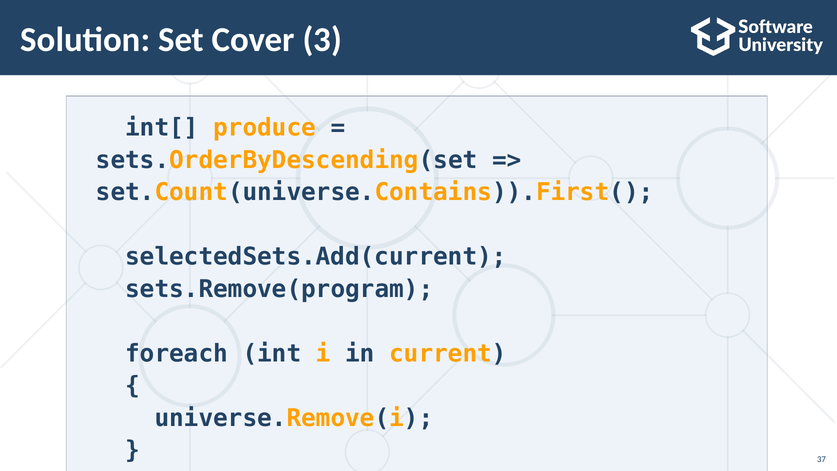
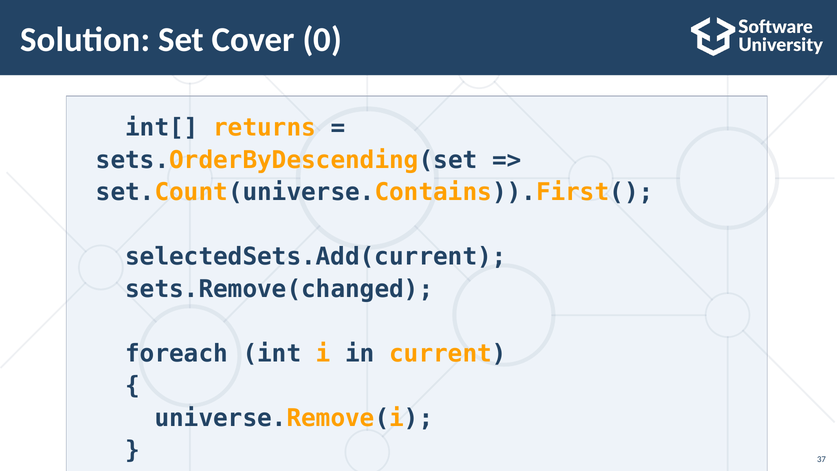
3: 3 -> 0 (322, 40)
produce: produce -> returns (265, 128)
sets.Remove(program: sets.Remove(program -> sets.Remove(changed (279, 289)
